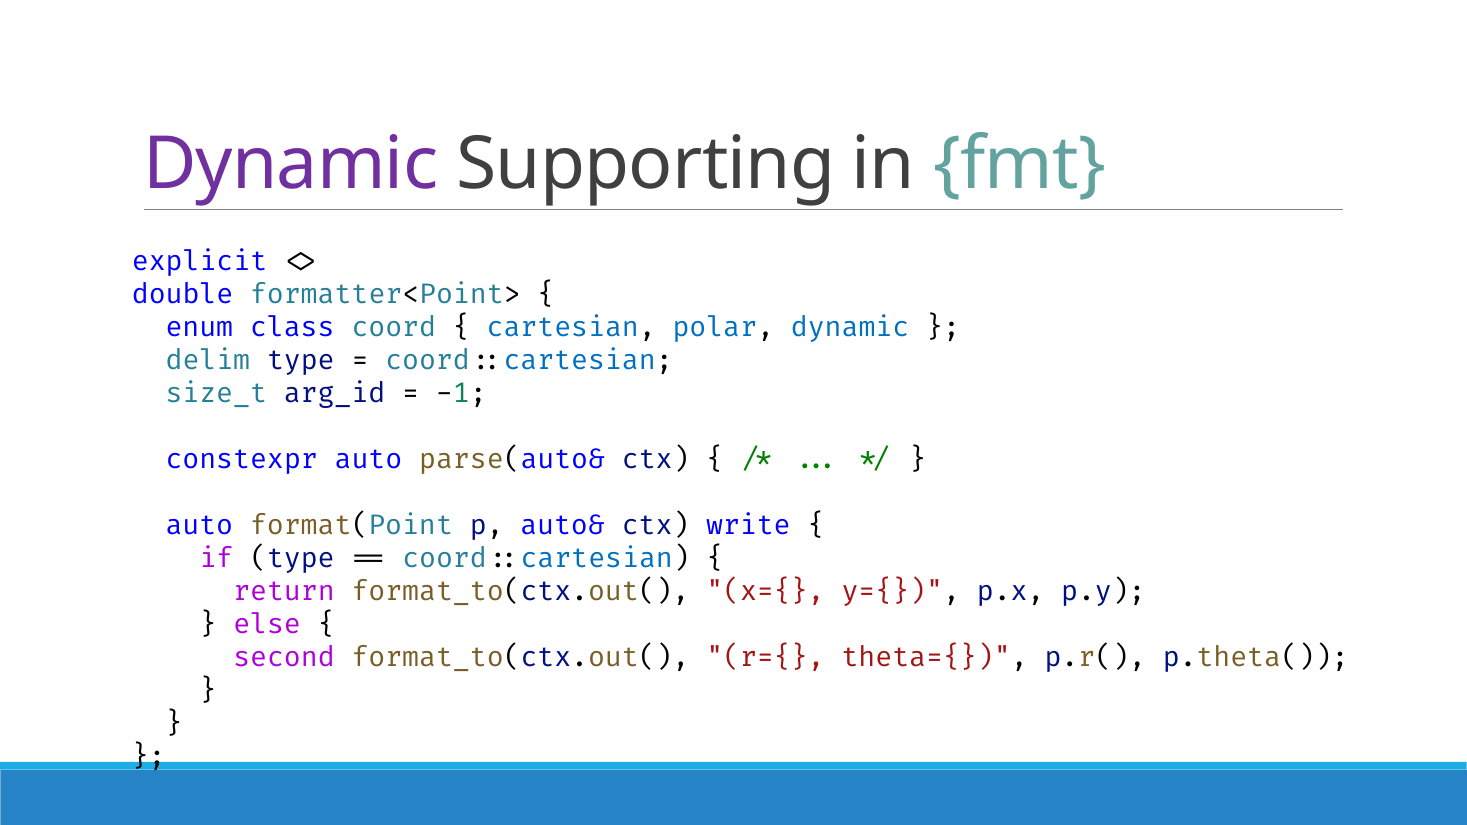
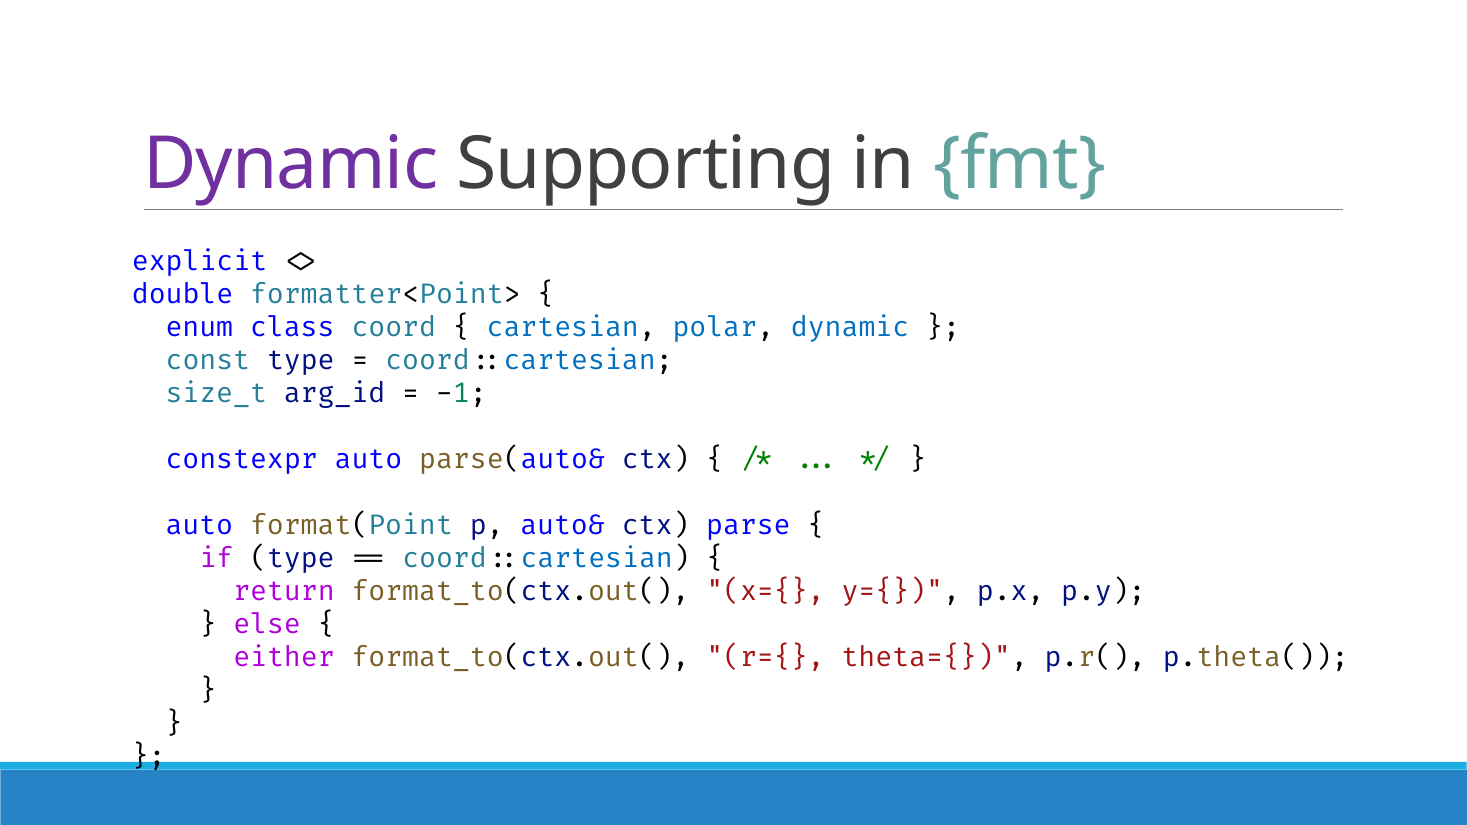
delim: delim -> const (208, 360)
write: write -> parse (748, 525)
second: second -> either (284, 657)
